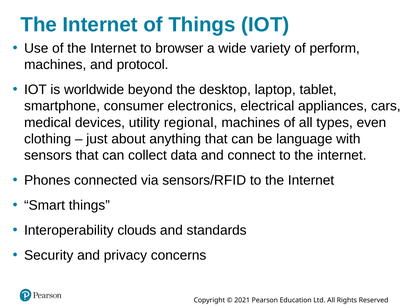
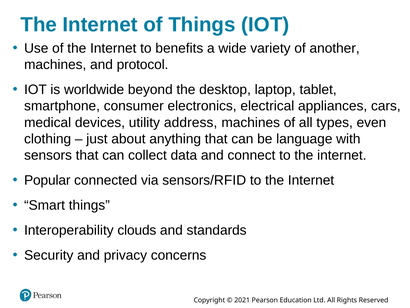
browser: browser -> benefits (179, 48)
perform: perform -> another (335, 48)
regional: regional -> address (191, 122)
Phones: Phones -> Popular (47, 180)
